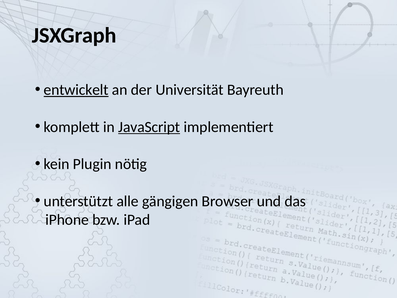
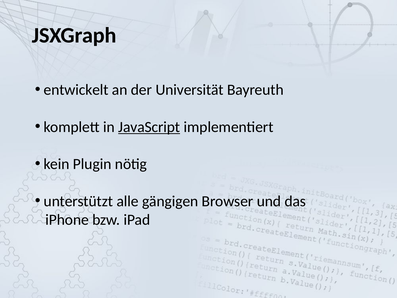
entwickelt underline: present -> none (76, 90)
